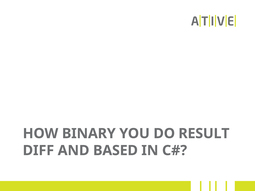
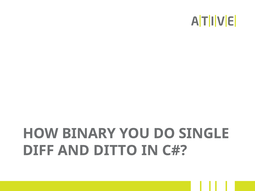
RESULT: RESULT -> SINGLE (204, 134)
BASED: BASED -> DITTO (115, 151)
